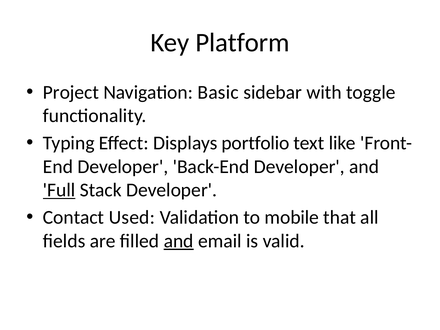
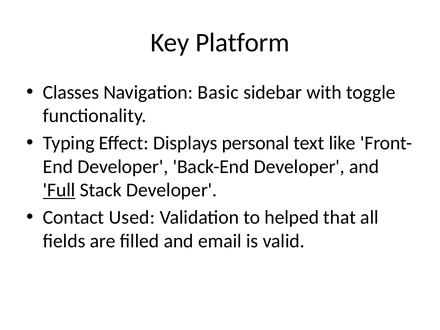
Project: Project -> Classes (71, 92)
portfolio: portfolio -> personal (255, 143)
mobile: mobile -> helped (292, 217)
and underline: present -> none (179, 241)
